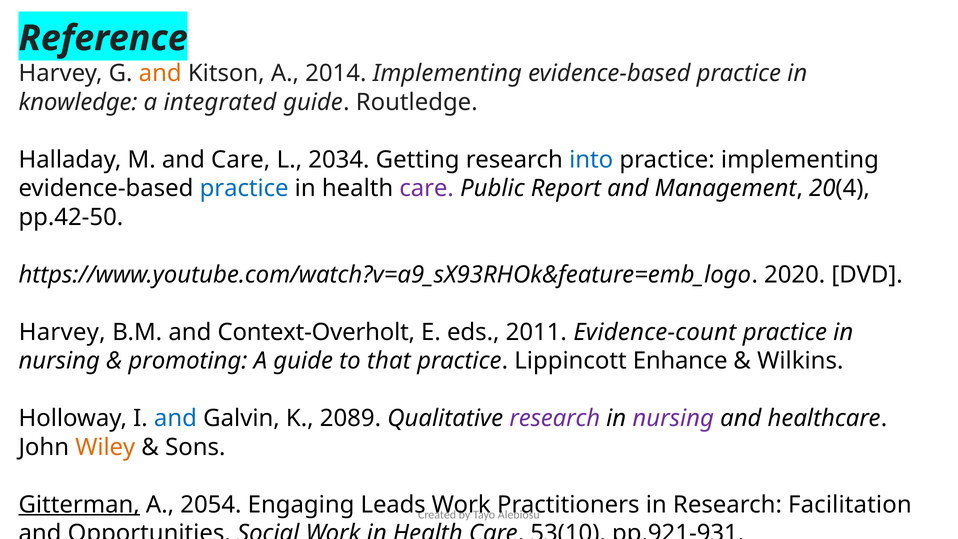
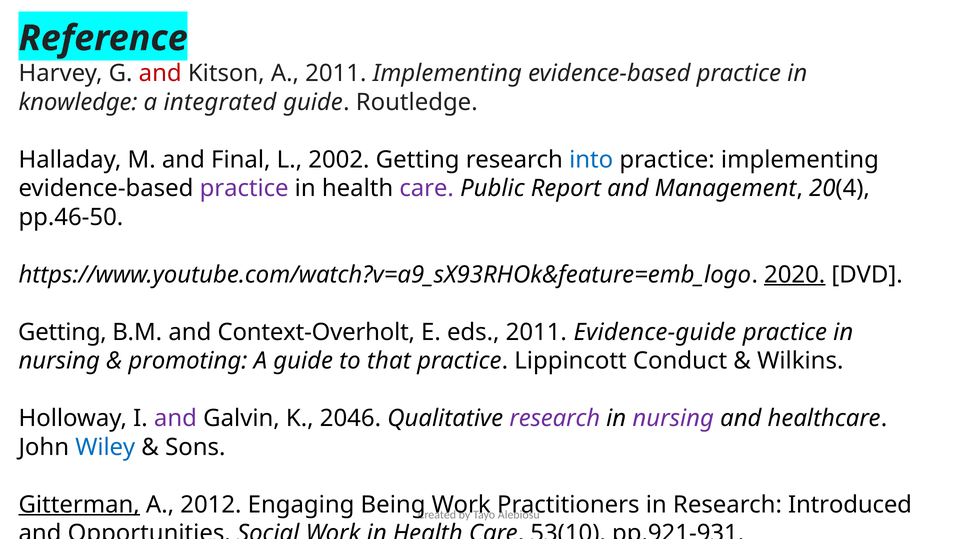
and colour: orange -> red (160, 73)
A 2014: 2014 -> 2011 (336, 73)
and Care: Care -> Final (241, 160)
2034: 2034 -> 2002 (339, 160)
practice colour: blue -> purple (244, 188)
pp.42-50: pp.42-50 -> pp.46-50 (71, 217)
2020 underline: none -> present (795, 275)
Harvey: Harvey -> Getting (62, 332)
Evidence-count: Evidence-count -> Evidence-guide (655, 332)
Enhance: Enhance -> Conduct (680, 361)
and colour: blue -> purple (175, 418)
2089: 2089 -> 2046 (350, 418)
Wiley colour: orange -> blue (105, 447)
2054: 2054 -> 2012 (211, 504)
Leads: Leads -> Being (393, 504)
Facilitation: Facilitation -> Introduced (850, 504)
